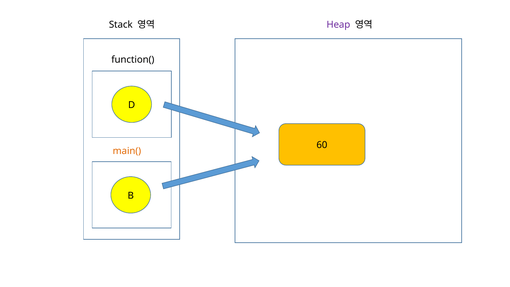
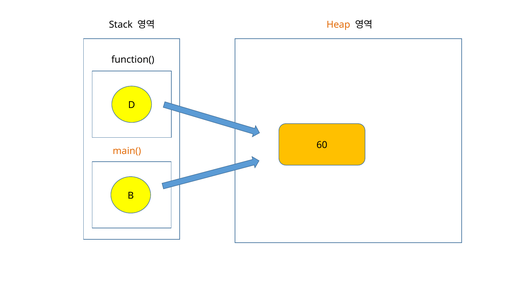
Heap colour: purple -> orange (338, 25)
